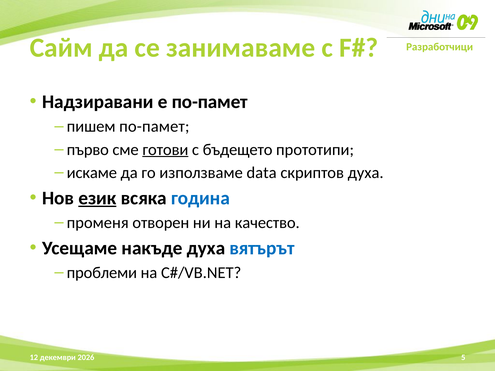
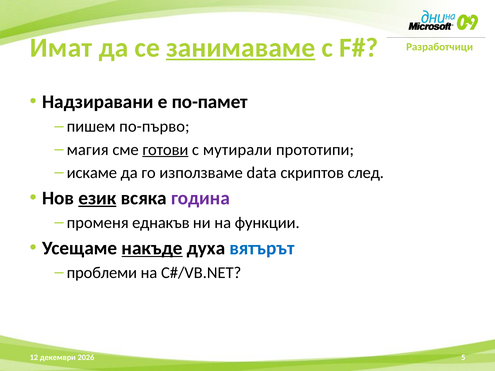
Сайм: Сайм -> Имат (61, 48)
занимаваме underline: none -> present (241, 48)
пишем по-памет: по-памет -> по-първо (154, 127)
първо: първо -> магия (88, 150)
бъдещето: бъдещето -> мутирали (237, 150)
скриптов духа: духа -> след (366, 173)
година colour: blue -> purple (200, 198)
отворен: отворен -> еднакъв (161, 223)
качество: качество -> функции (267, 223)
накъде underline: none -> present (152, 248)
